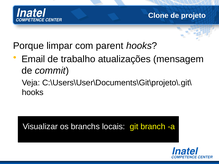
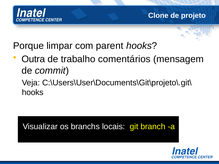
Email: Email -> Outra (33, 59)
atualizações: atualizações -> comentários (124, 59)
